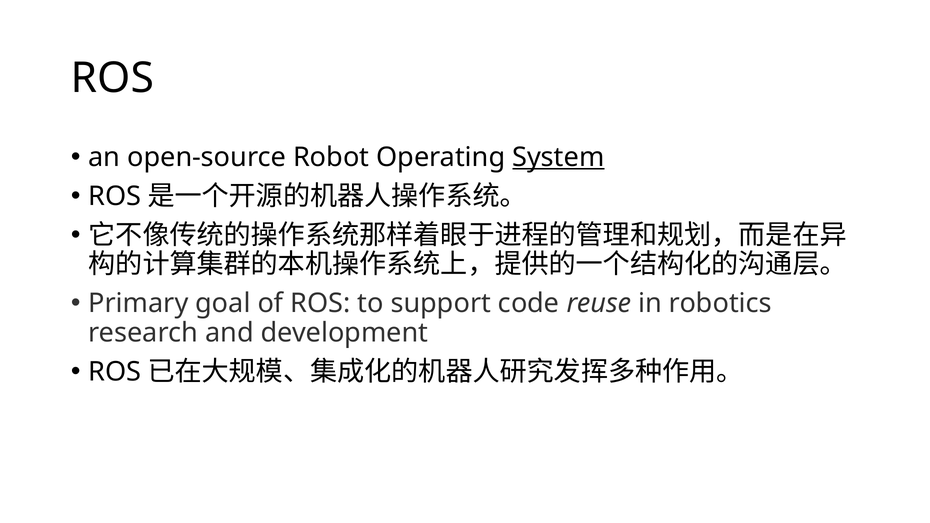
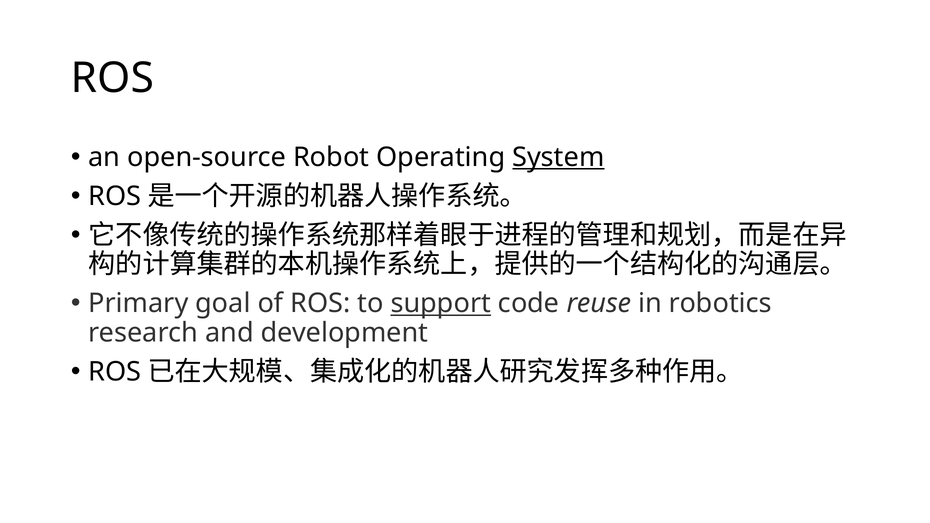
support underline: none -> present (441, 304)
